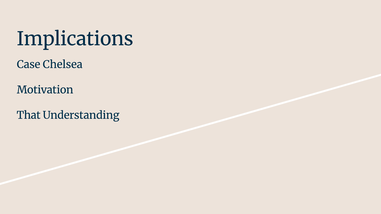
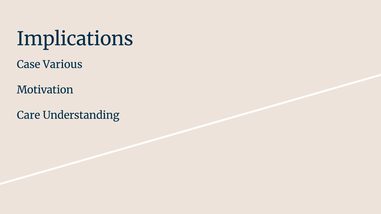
Chelsea: Chelsea -> Various (63, 65)
That: That -> Care (28, 115)
